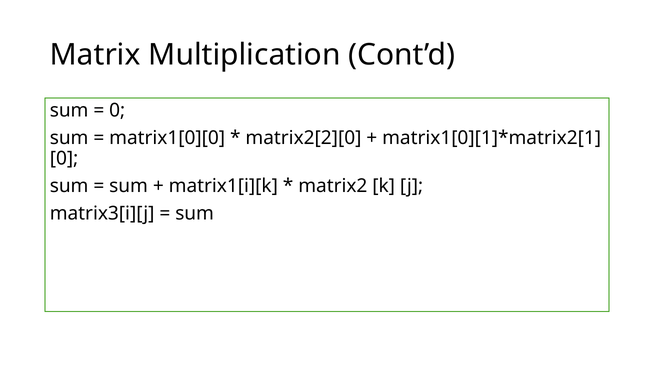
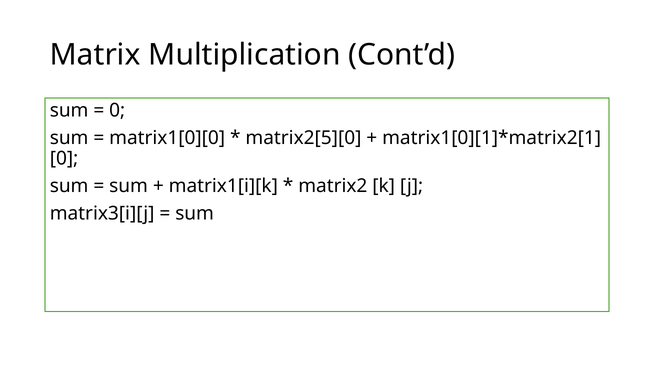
matrix2[2][0: matrix2[2][0 -> matrix2[5][0 (303, 138)
